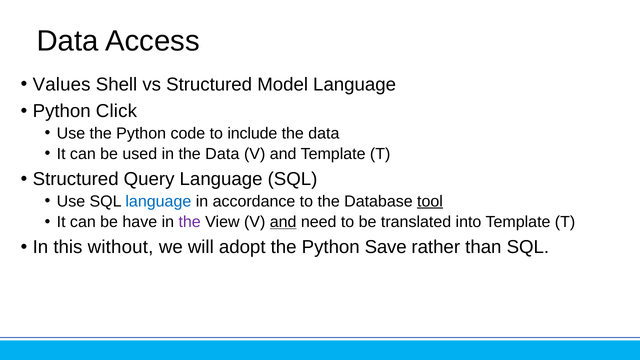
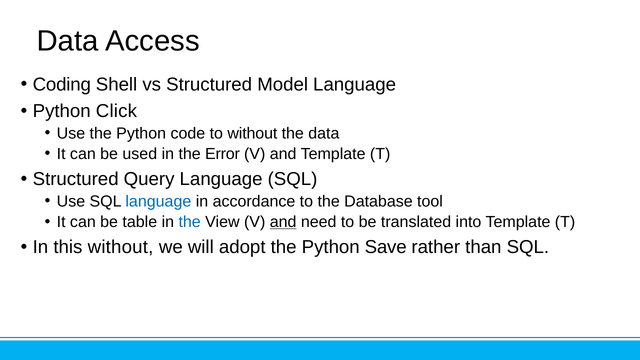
Values: Values -> Coding (62, 84)
to include: include -> without (252, 133)
in the Data: Data -> Error (222, 154)
tool underline: present -> none (430, 201)
have: have -> table (140, 222)
the colour: purple -> blue (190, 222)
